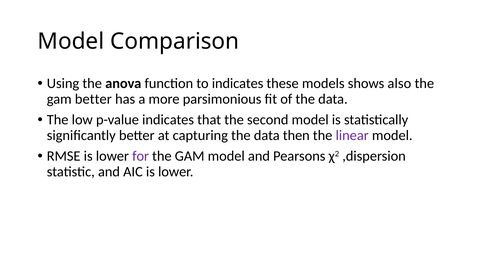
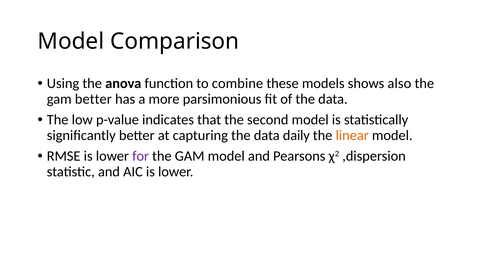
to indicates: indicates -> combine (238, 83)
then: then -> daily (296, 135)
linear colour: purple -> orange (352, 135)
